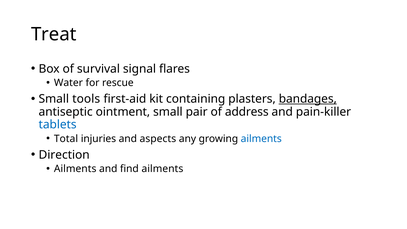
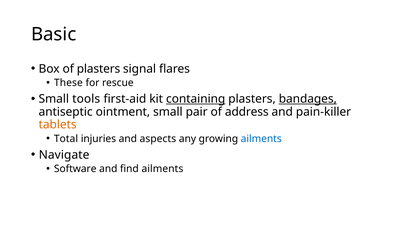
Treat: Treat -> Basic (54, 34)
of survival: survival -> plasters (98, 69)
Water: Water -> These (68, 83)
containing underline: none -> present (196, 99)
tablets colour: blue -> orange (58, 125)
Direction: Direction -> Navigate (64, 155)
Ailments: Ailments -> Software (75, 169)
